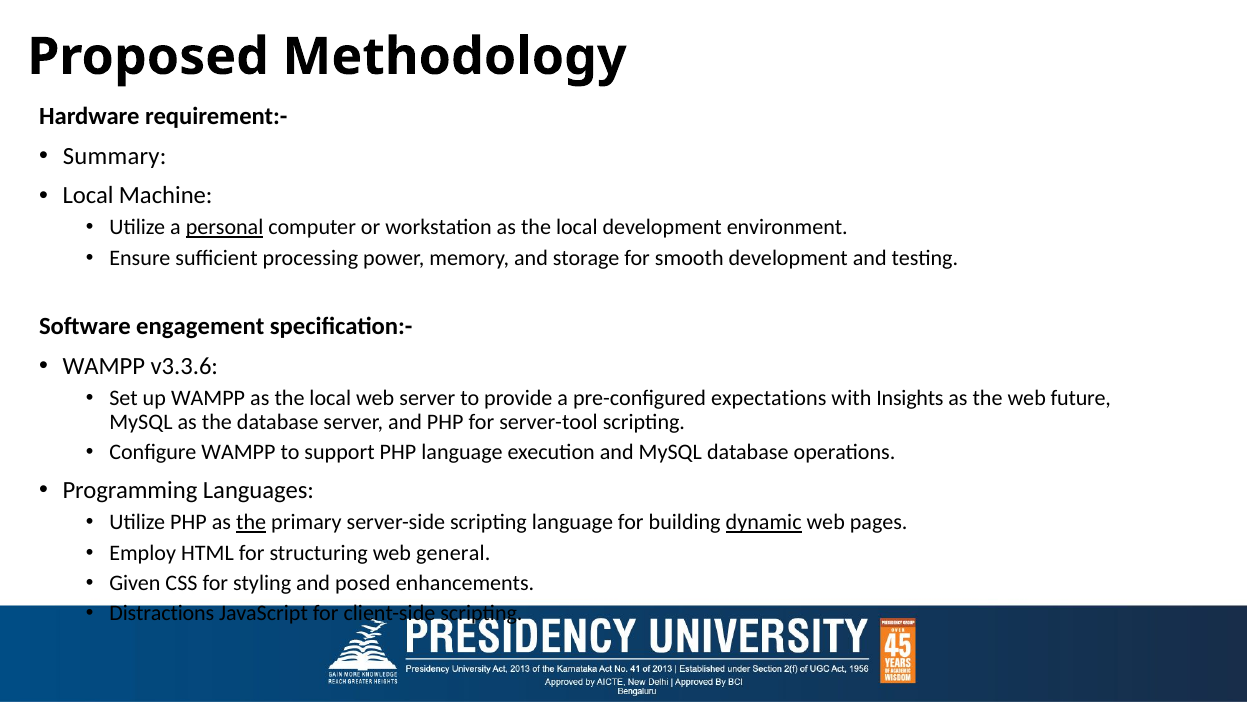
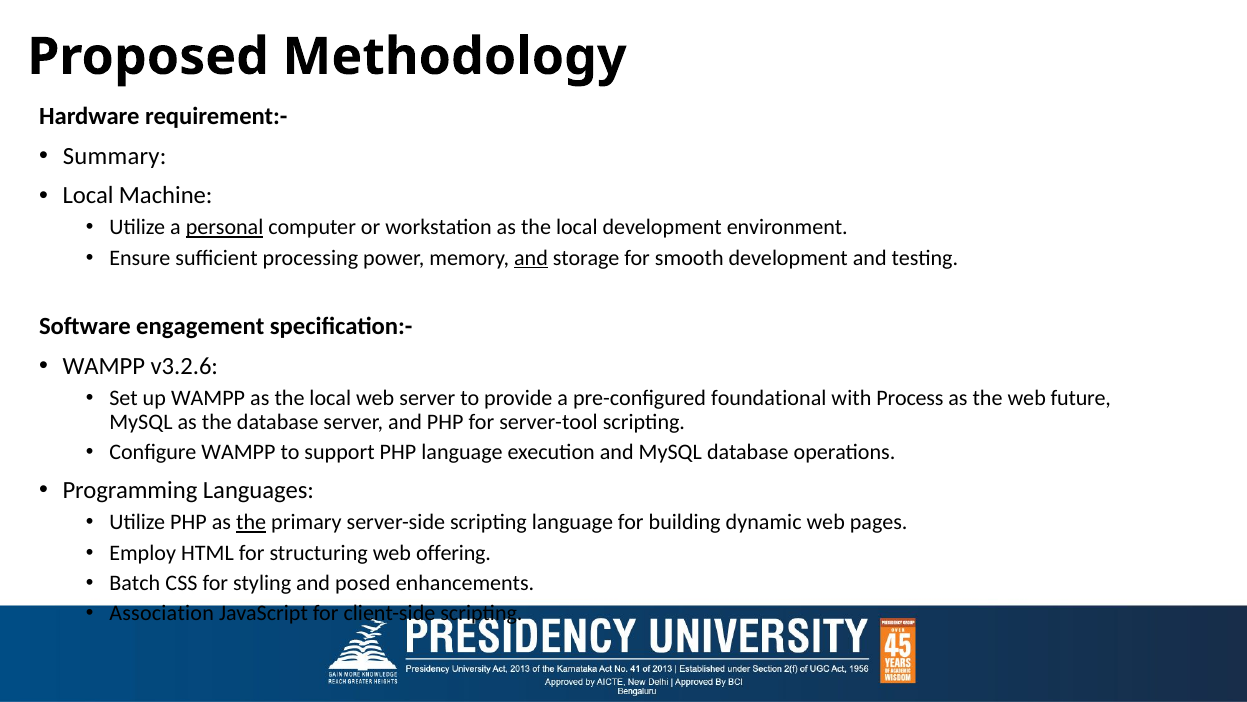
and underline: none -> present (531, 258)
v3.3.6: v3.3.6 -> v3.2.6 (184, 366)
expectations: expectations -> foundational (769, 398)
Insights: Insights -> Process (910, 398)
dynamic underline: present -> none (764, 522)
general: general -> offering (454, 552)
Given: Given -> Batch (135, 583)
Distractions: Distractions -> Association (162, 613)
